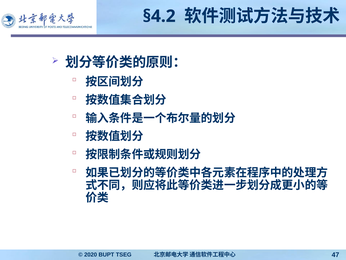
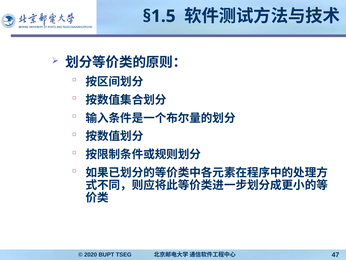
§4.2: §4.2 -> §1.5 (159, 16)
